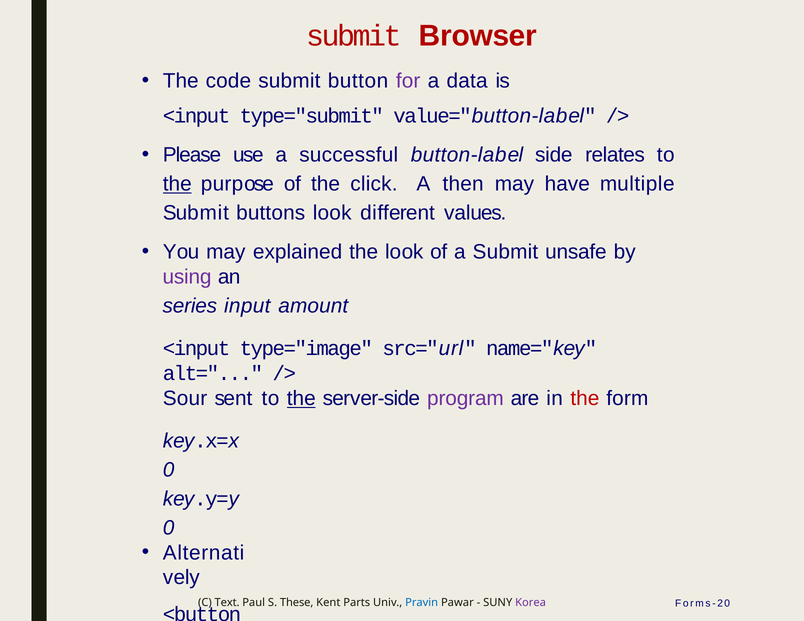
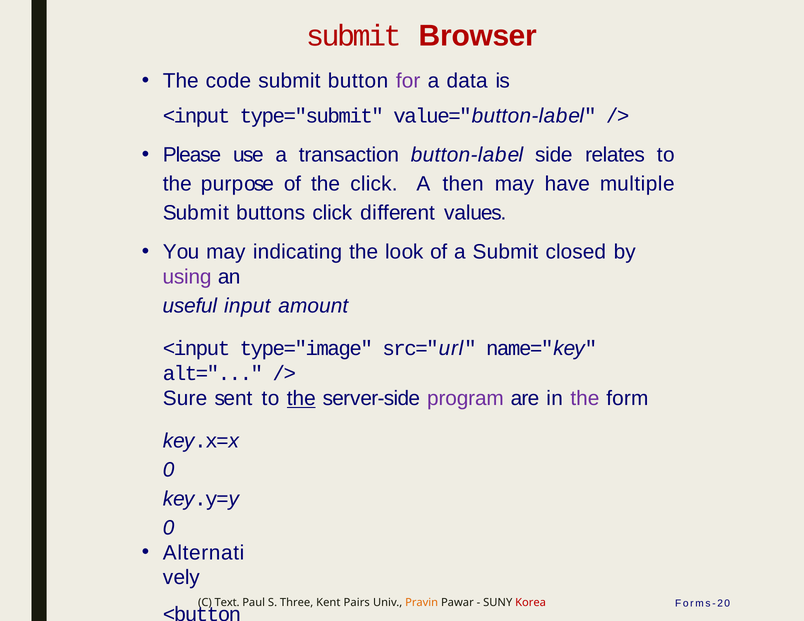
successful: successful -> transaction (349, 155)
the underline: present -> none (177, 184)
buttons look: look -> click (332, 213)
explained: explained -> indicating (298, 252)
unsafe: unsafe -> closed (576, 252)
series: series -> useful (190, 306)
Sour: Sour -> Sure (185, 399)
the colour: red -> purple (585, 399)
These: These -> Three (297, 603)
Parts: Parts -> Pairs (357, 603)
Pravin colour: blue -> orange (422, 603)
Korea colour: purple -> red (531, 603)
